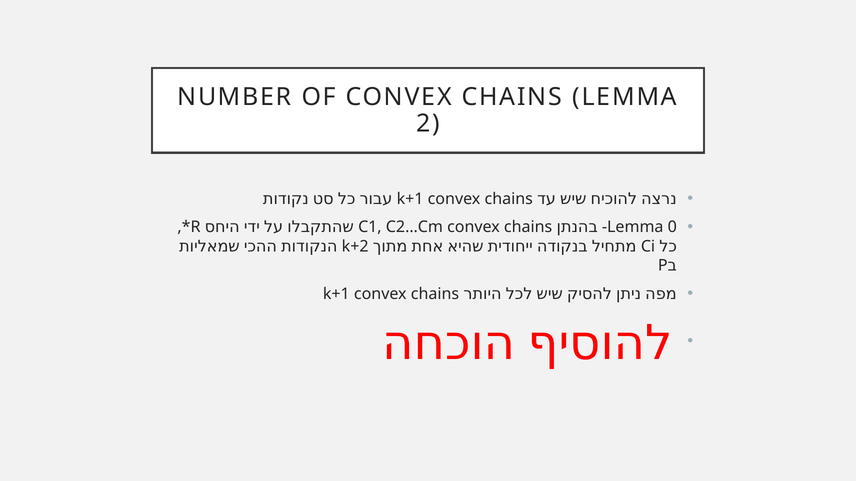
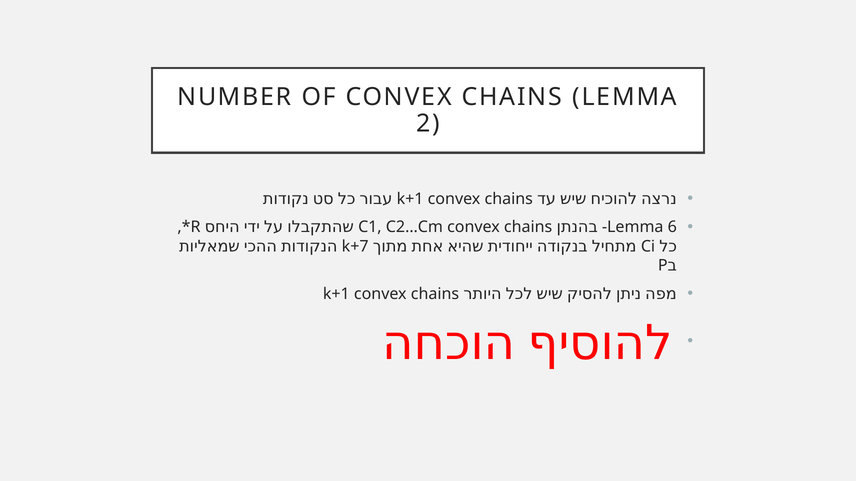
0: 0 -> 6 (672, 227)
k+2: k+2 -> k+7 (355, 247)
